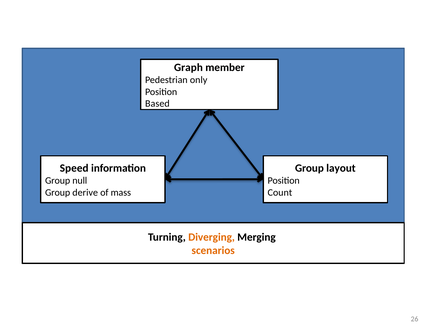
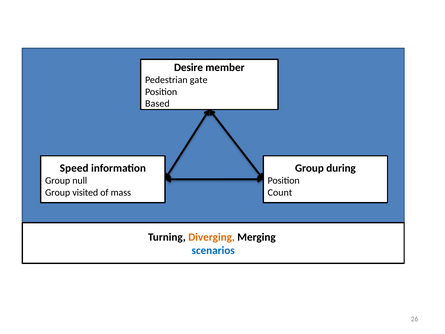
Graph: Graph -> Desire (189, 67)
only: only -> gate (199, 80)
layout: layout -> during (341, 168)
derive: derive -> visited (85, 192)
scenarios colour: orange -> blue (213, 250)
